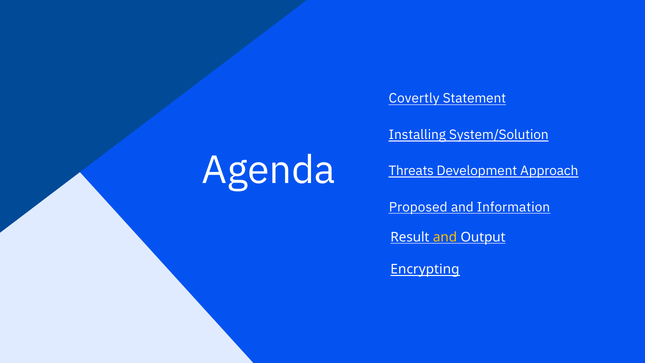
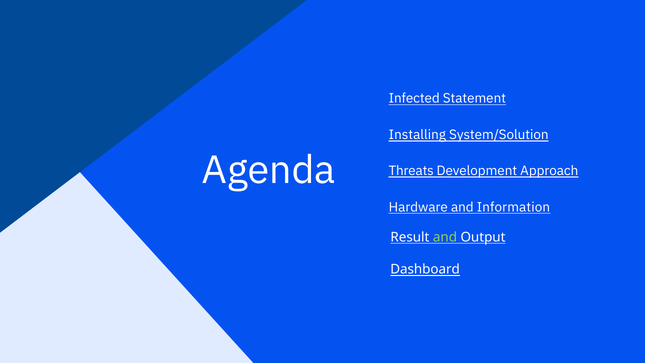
Covertly: Covertly -> Infected (414, 99)
Proposed: Proposed -> Hardware (418, 207)
and colour: yellow -> light green (445, 237)
Encrypting: Encrypting -> Dashboard (425, 269)
